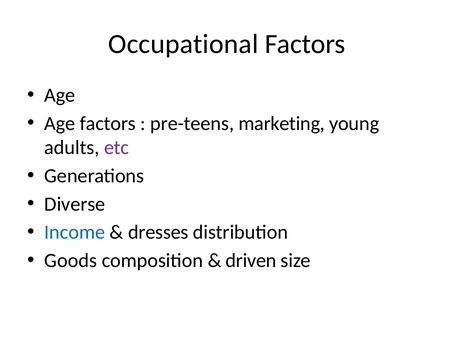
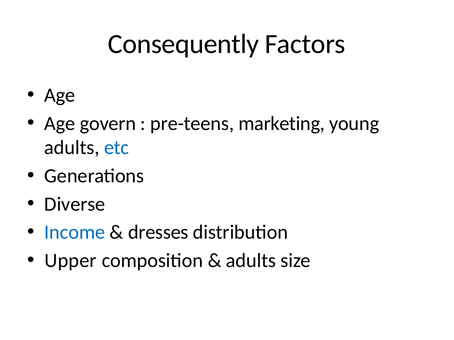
Occupational: Occupational -> Consequently (184, 44)
Age factors: factors -> govern (108, 124)
etc colour: purple -> blue (117, 148)
Goods: Goods -> Upper (71, 261)
driven: driven -> adults (251, 261)
